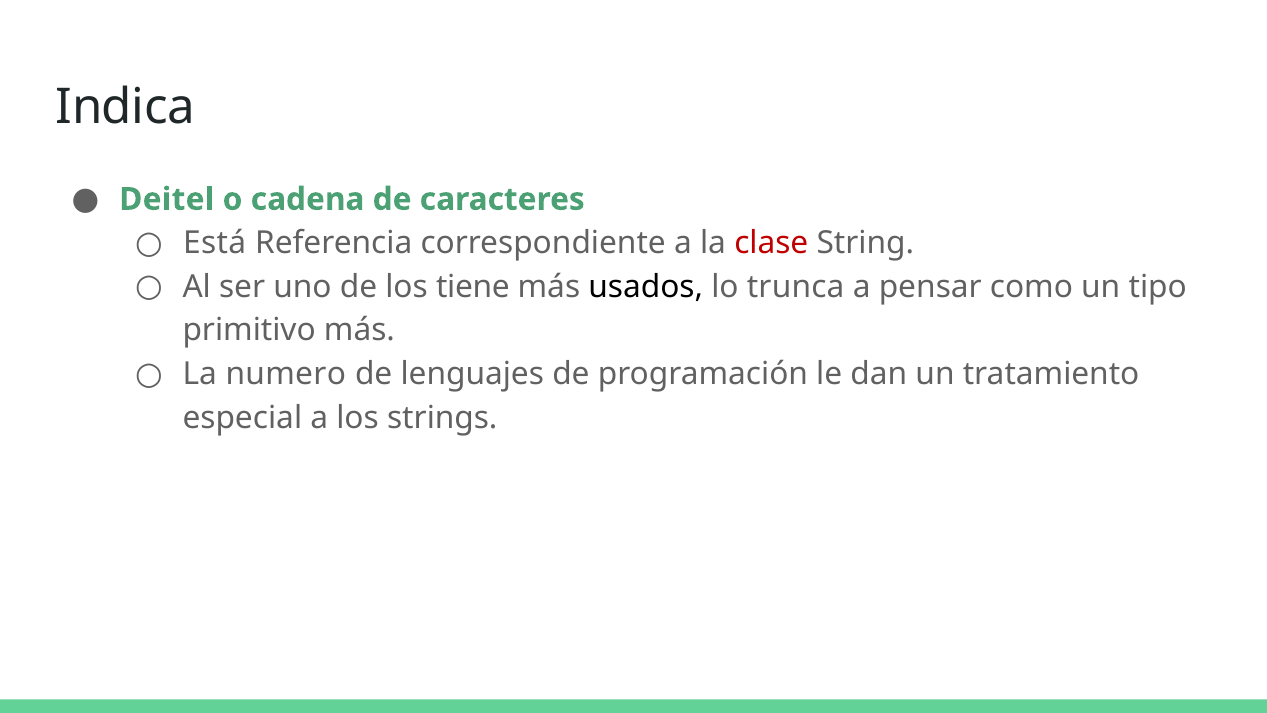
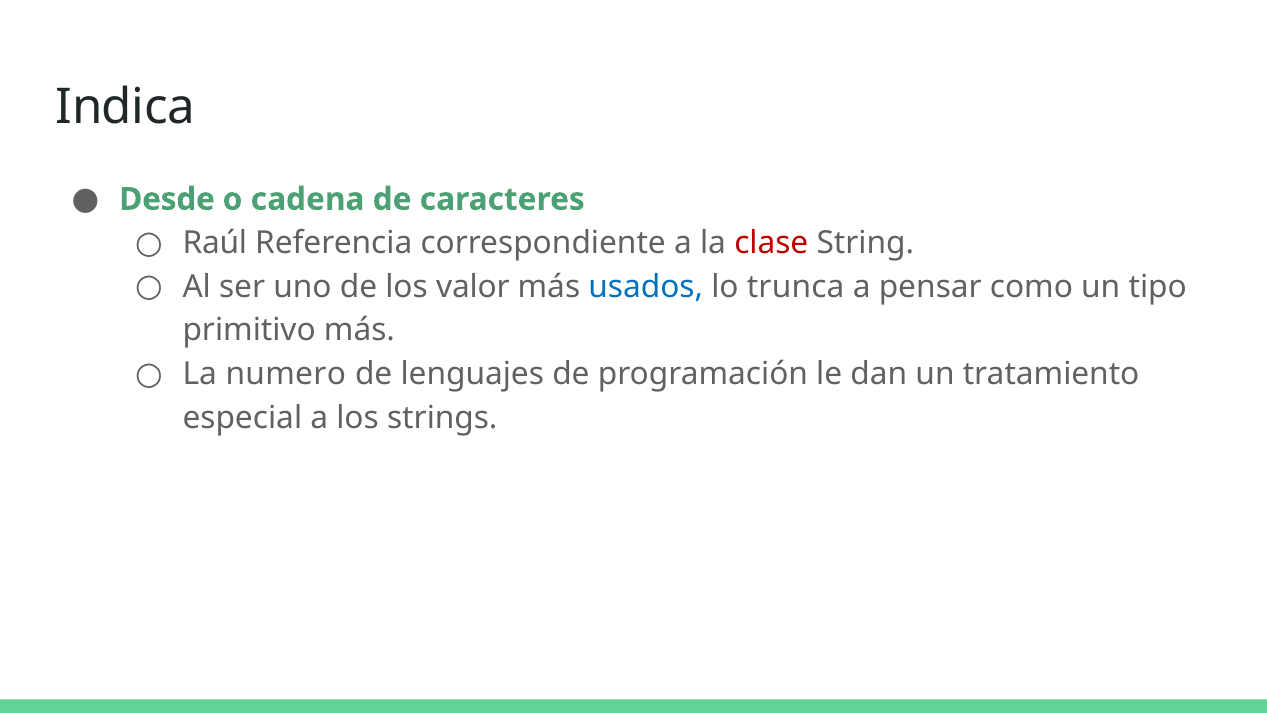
Deitel: Deitel -> Desde (167, 199)
Está: Está -> Raúl (215, 243)
tiene: tiene -> valor (473, 287)
usados colour: black -> blue (646, 287)
